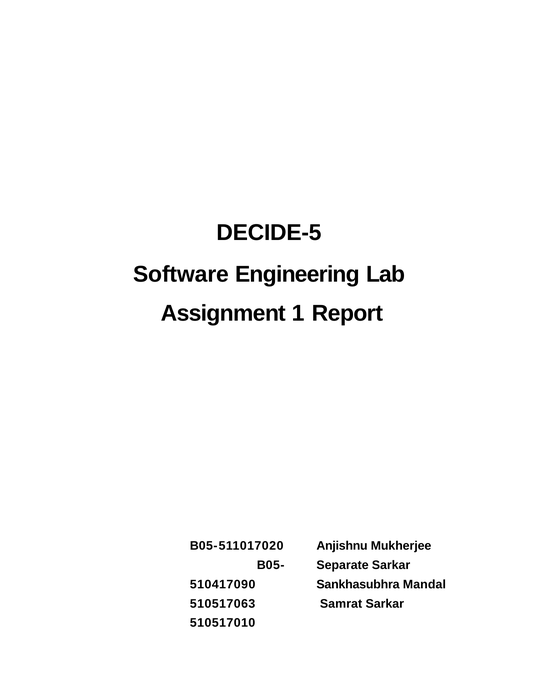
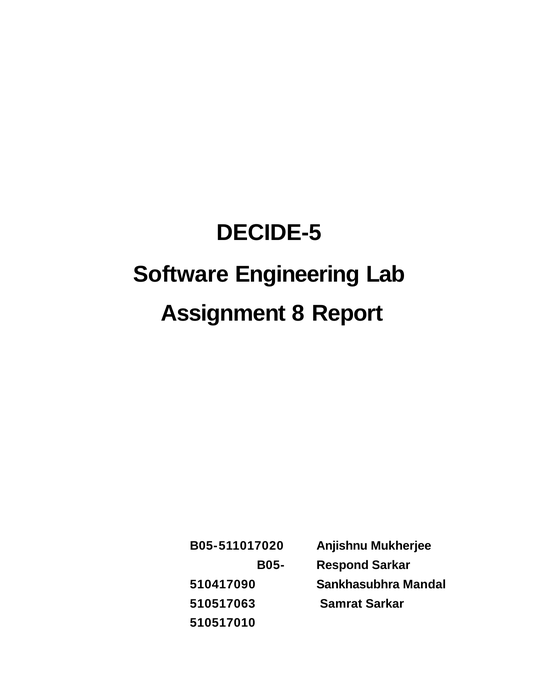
1: 1 -> 8 (298, 313)
Separate: Separate -> Respond (343, 564)
